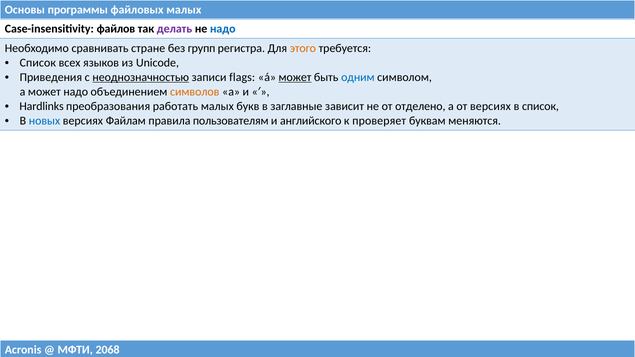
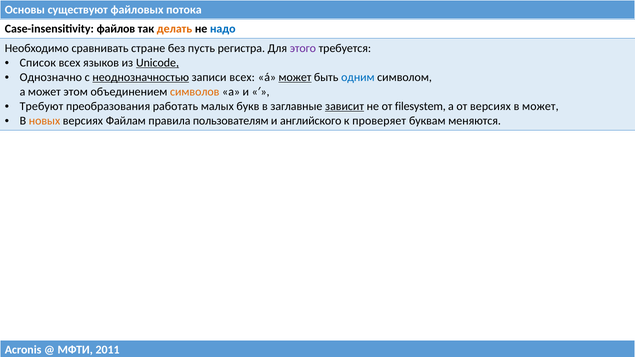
программы: программы -> существуют (78, 10)
файловых малых: малых -> потока (184, 10)
делать colour: purple -> orange (175, 29)
групп: групп -> пусть (201, 48)
этого colour: orange -> purple (303, 48)
Unicode underline: none -> present (157, 63)
Приведения: Приведения -> Однозначно (51, 77)
записи flags: flags -> всех (242, 77)
может надо: надо -> этом (76, 92)
Hardlinks: Hardlinks -> Требуют (41, 106)
зависит underline: none -> present (345, 106)
отделено: отделено -> filesystem (420, 106)
в список: список -> может (540, 106)
новых colour: blue -> orange (44, 121)
2068: 2068 -> 2011 (108, 350)
